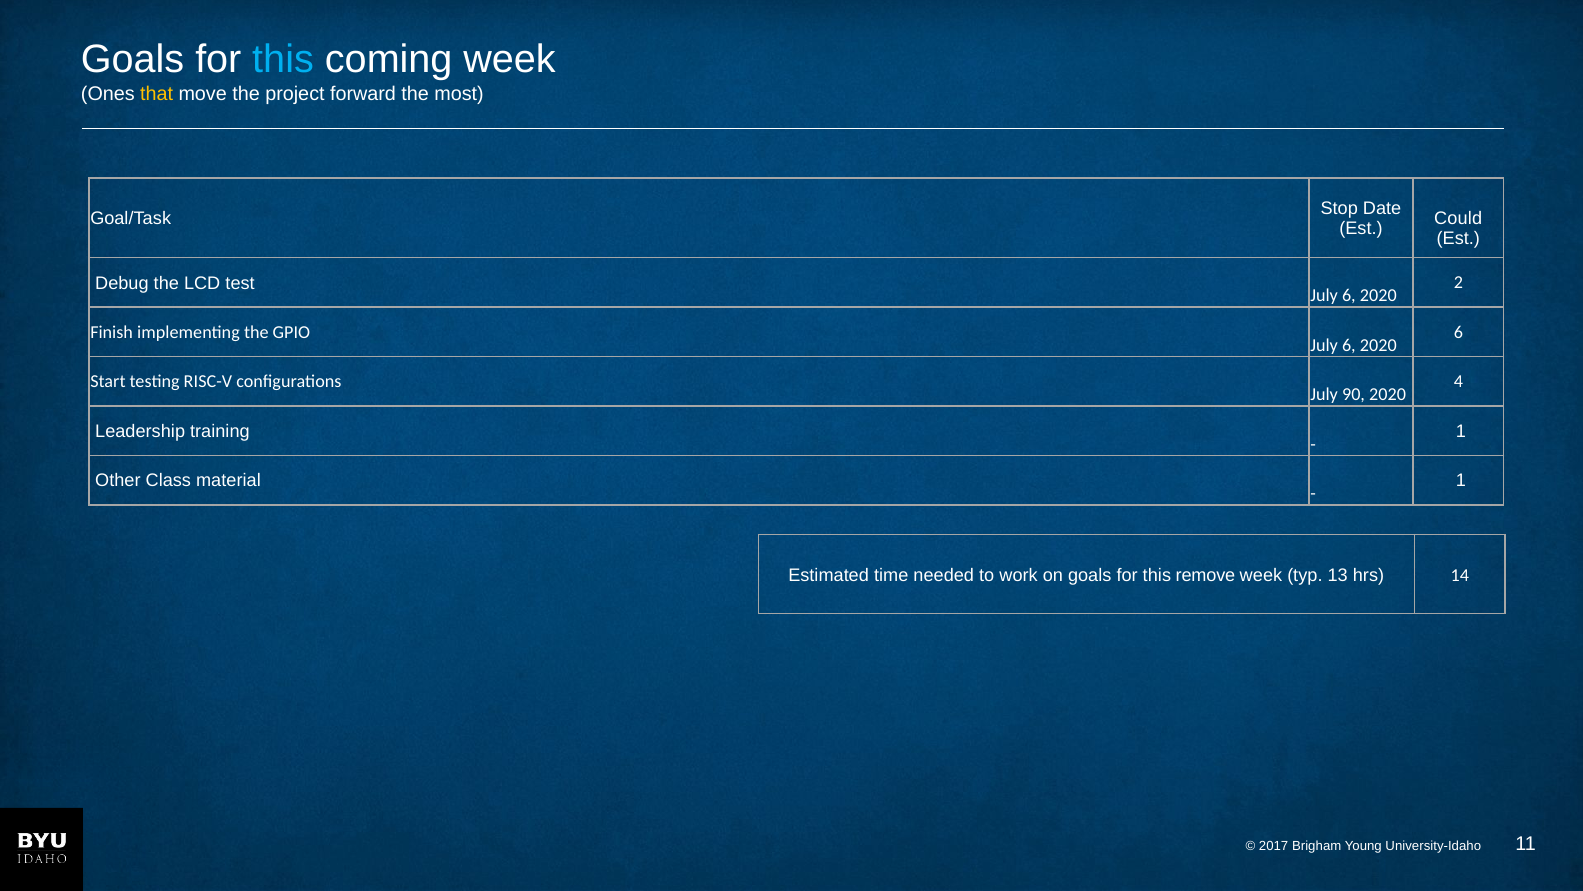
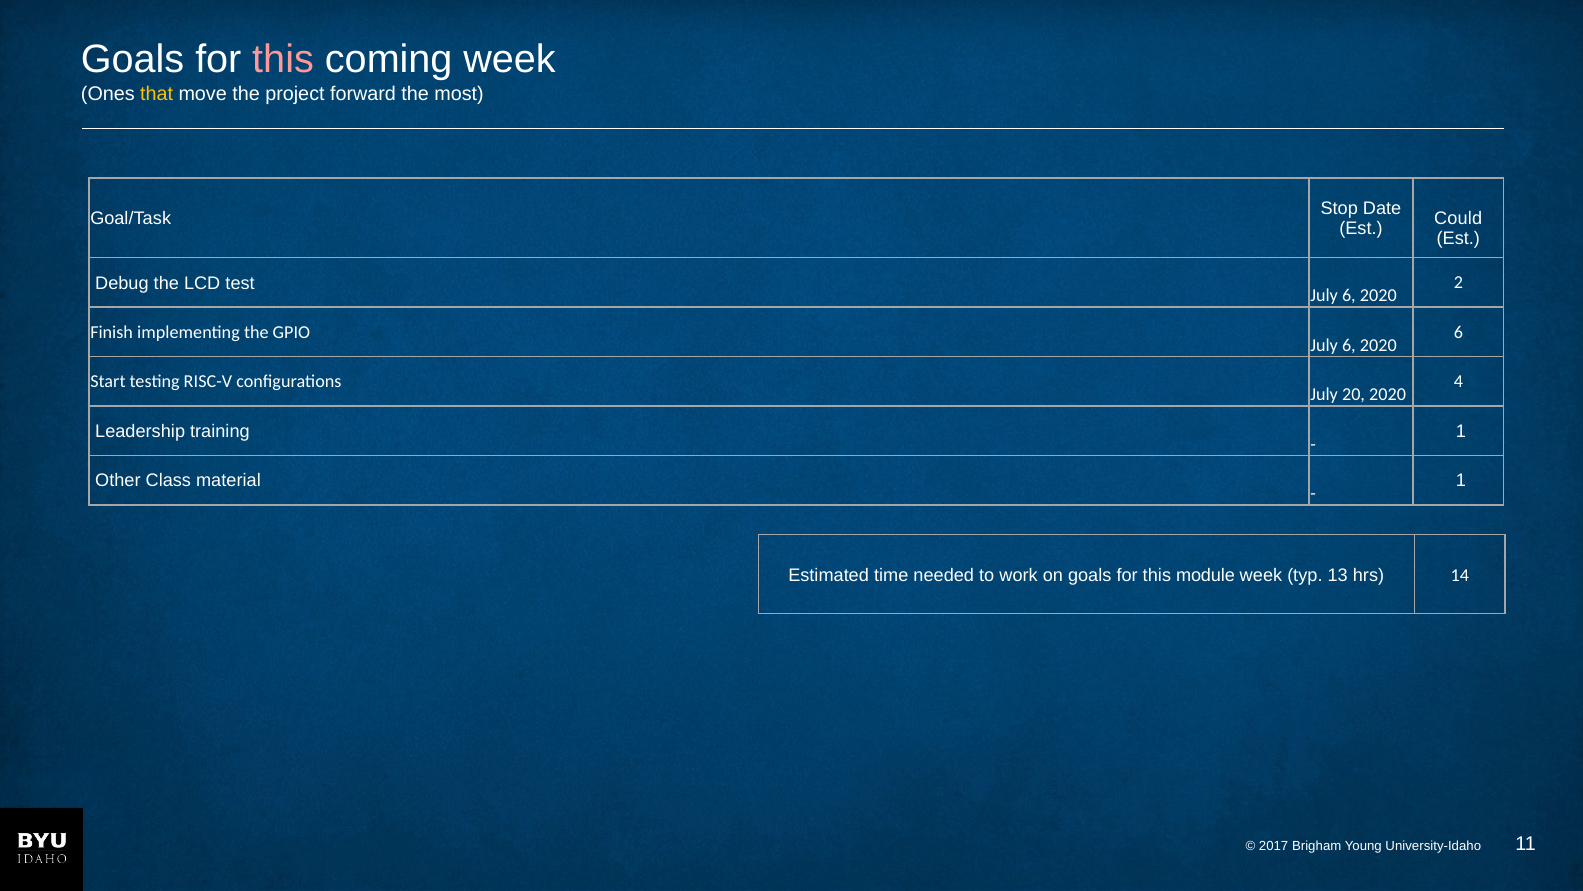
this colour: light blue -> pink (283, 60)
90: 90 -> 20 (1354, 395)
remove: remove -> module (1205, 575)
